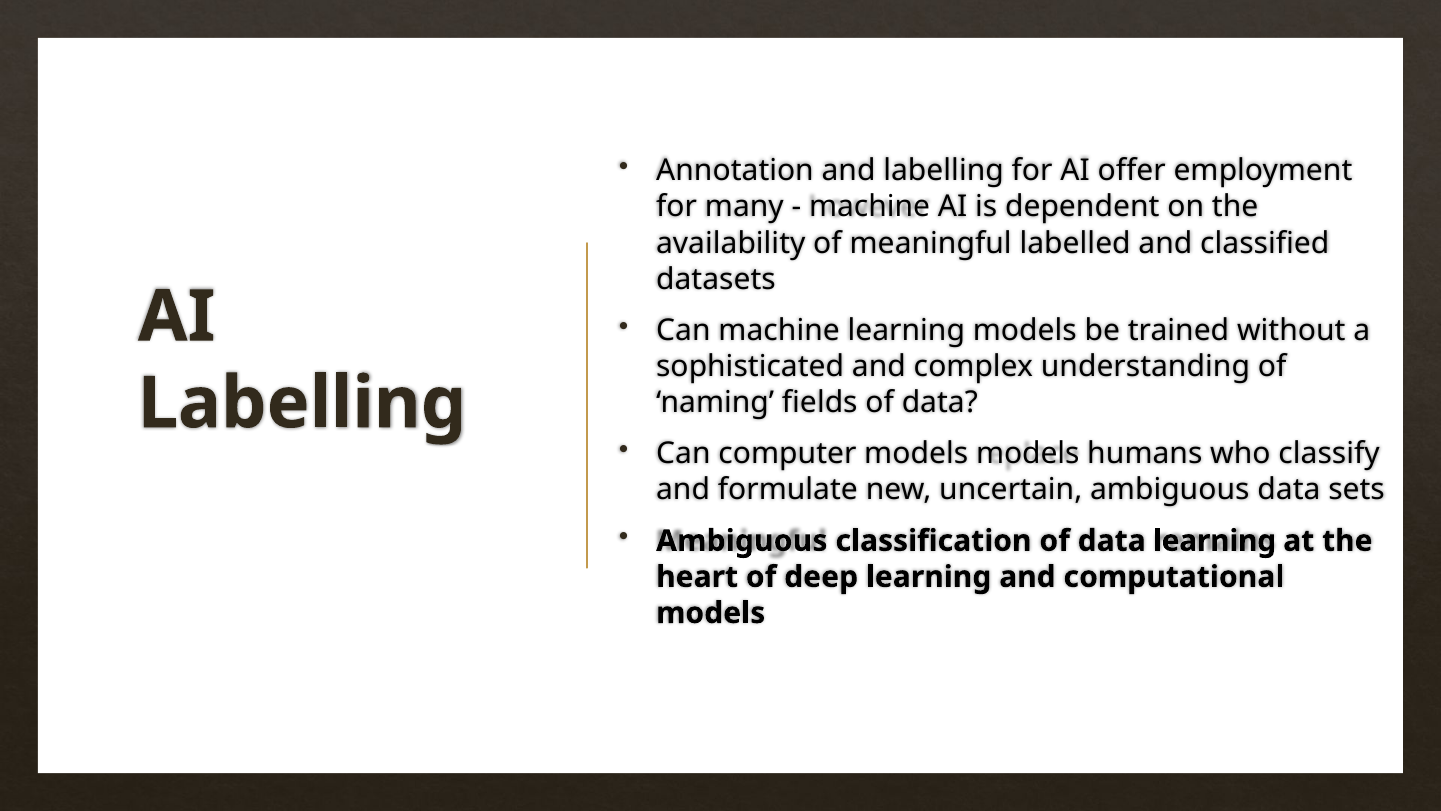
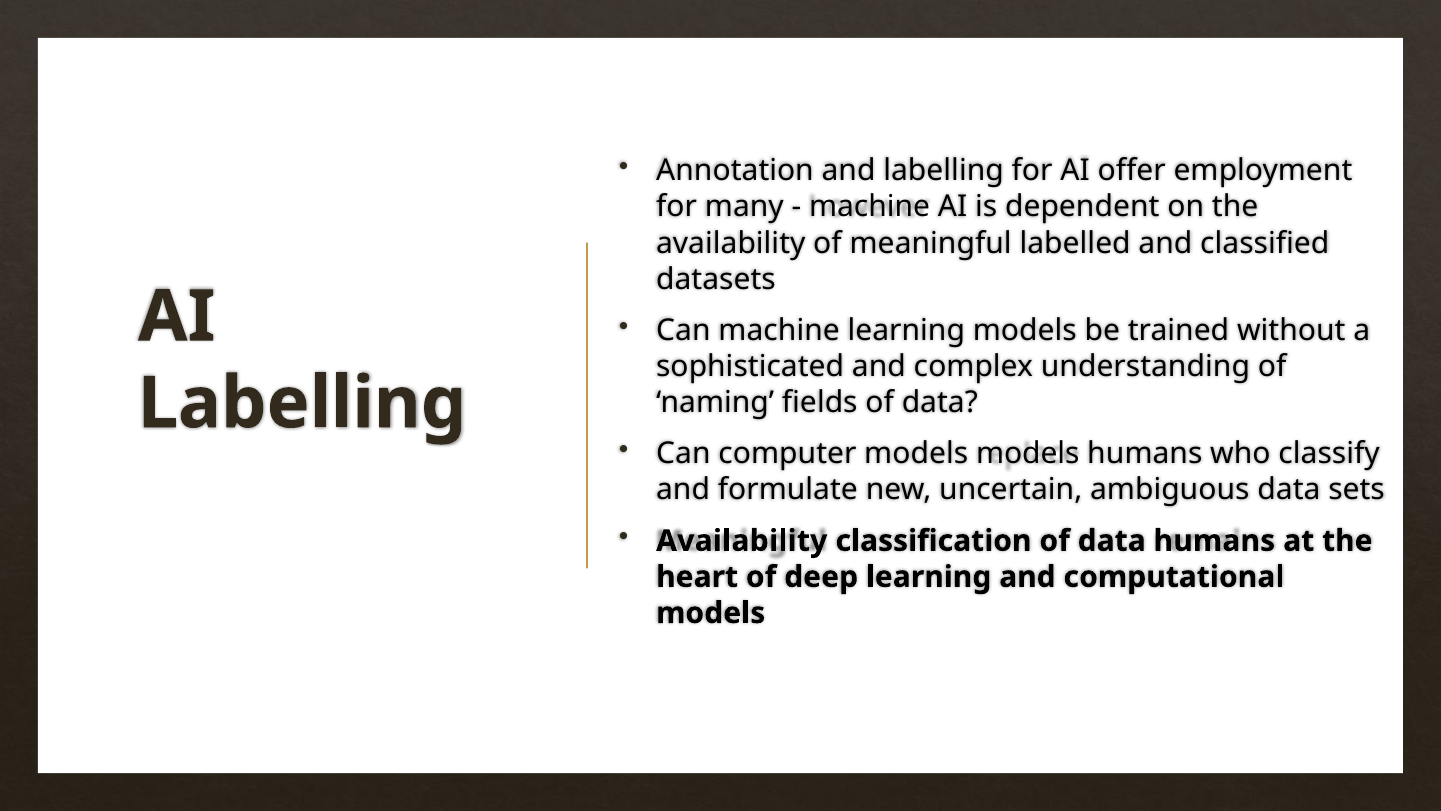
Ambiguous: Ambiguous -> Availability (742, 541)
data learning: learning -> humans (1214, 541)
